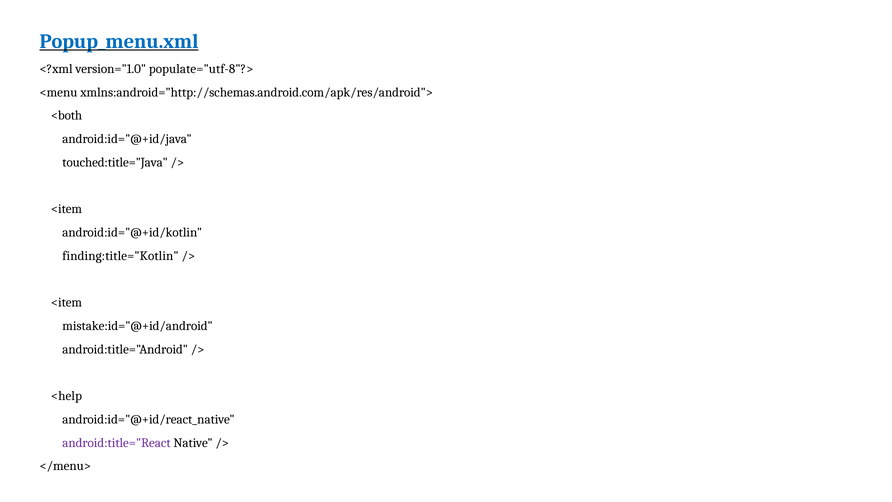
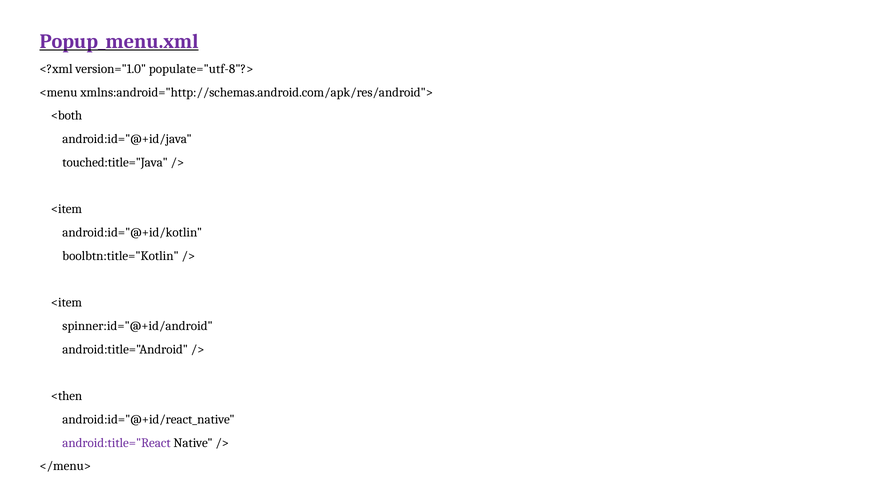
Popup_menu.xml colour: blue -> purple (119, 41)
finding:title="Kotlin: finding:title="Kotlin -> boolbtn:title="Kotlin (121, 256)
mistake:id="@+id/android: mistake:id="@+id/android -> spinner:id="@+id/android (138, 326)
<help: <help -> <then (67, 396)
